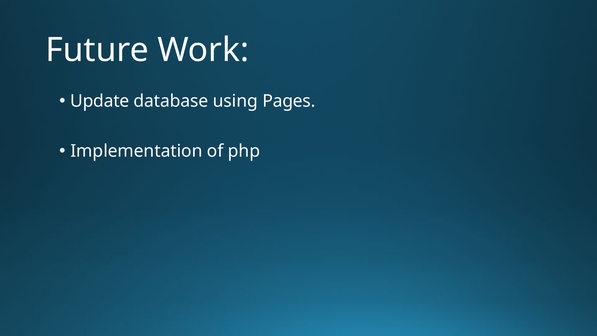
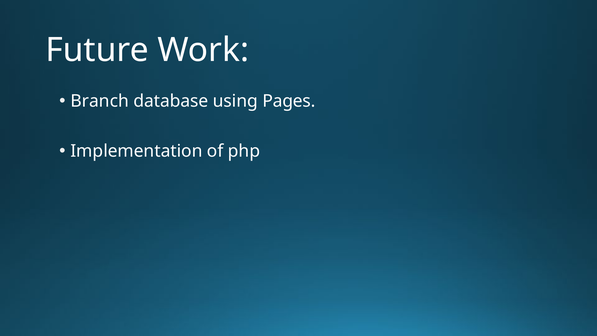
Update: Update -> Branch (100, 101)
